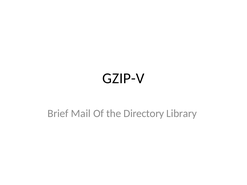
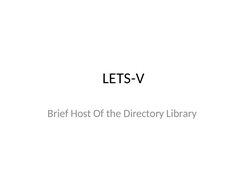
GZIP-V: GZIP-V -> LETS-V (123, 78)
Mail: Mail -> Host (81, 114)
